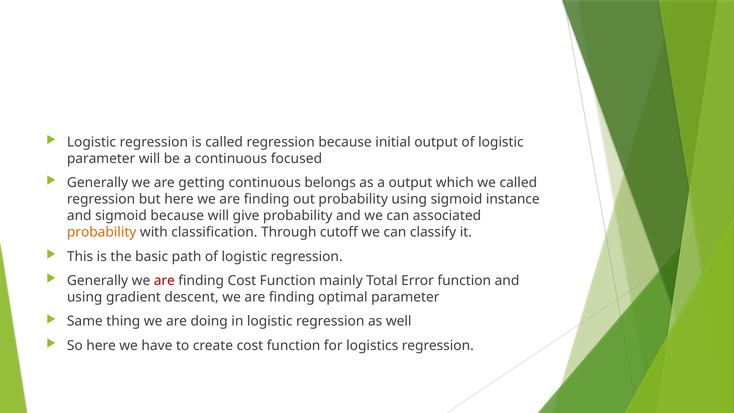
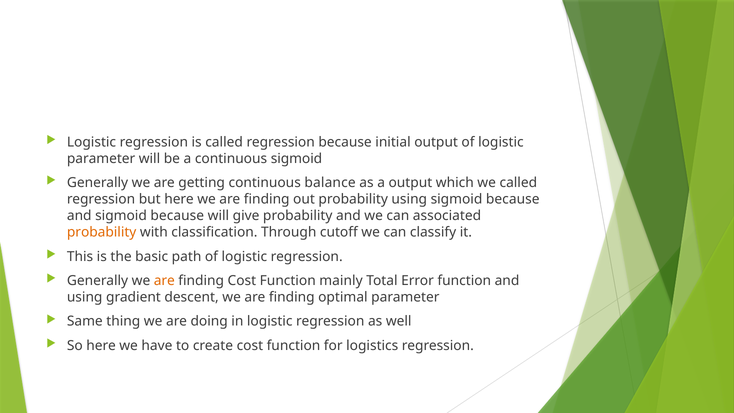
continuous focused: focused -> sigmoid (296, 159)
belongs: belongs -> balance (330, 183)
using sigmoid instance: instance -> because (513, 199)
are colour: red -> orange (164, 281)
